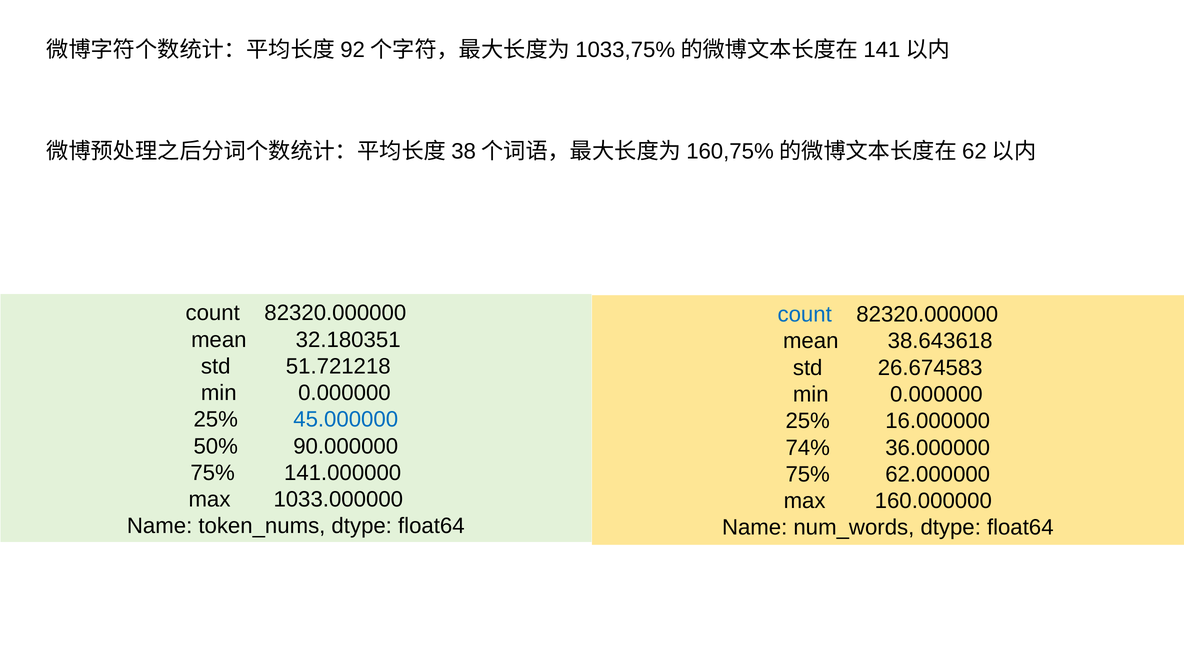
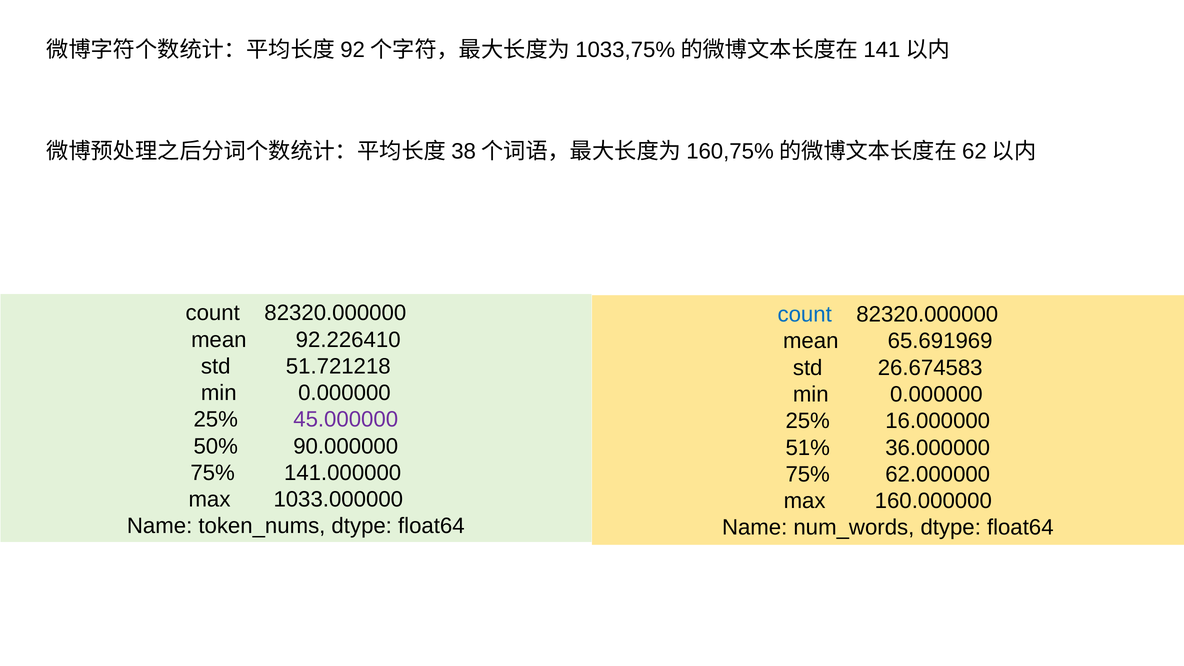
32.180351: 32.180351 -> 92.226410 (348, 340)
38.643618: 38.643618 -> 65.691969 (940, 341)
45.000000 colour: blue -> purple (346, 420)
74%: 74% -> 51% (808, 448)
